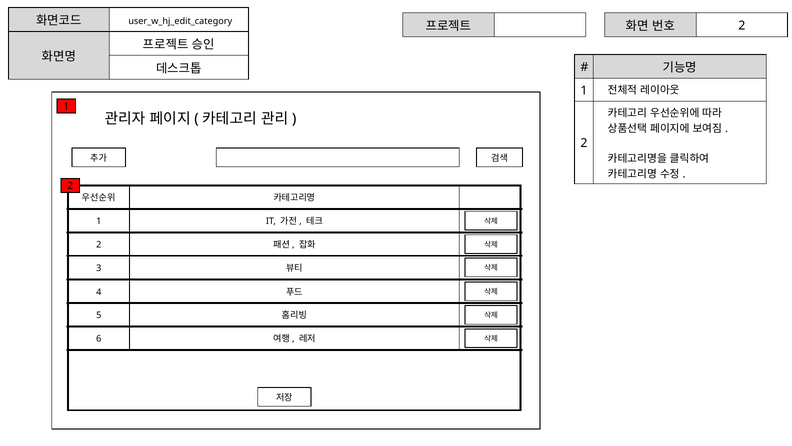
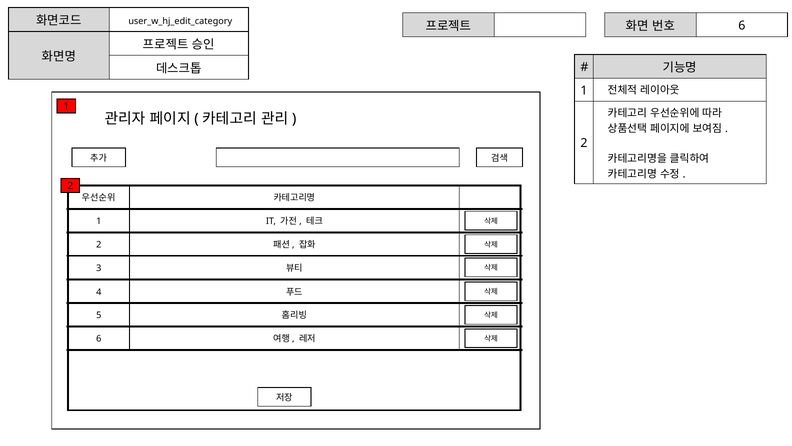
2: 2 -> 6 (742, 25)
